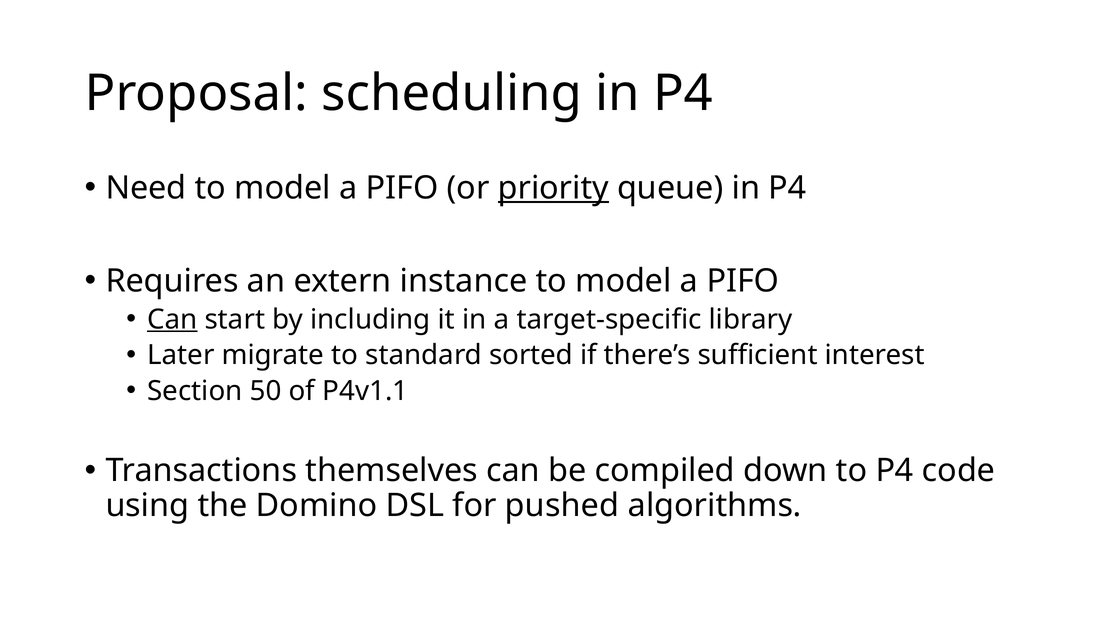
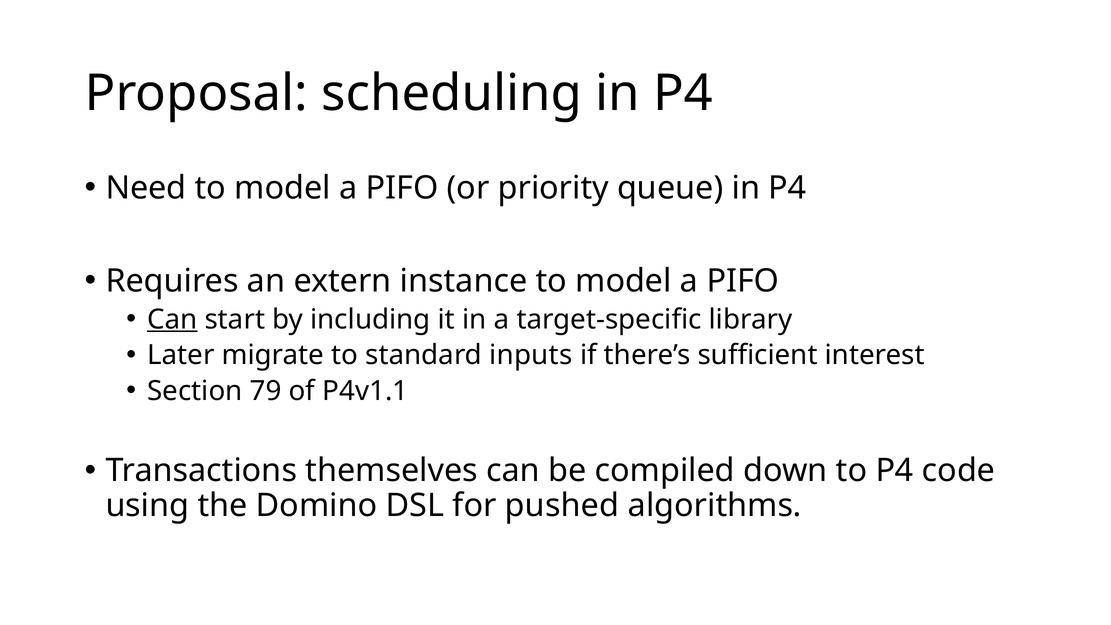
priority underline: present -> none (553, 188)
sorted: sorted -> inputs (531, 355)
50: 50 -> 79 (266, 391)
